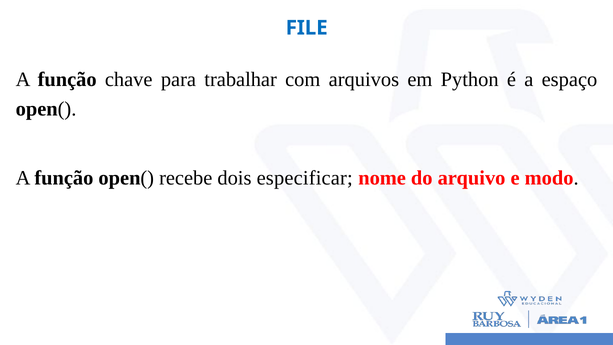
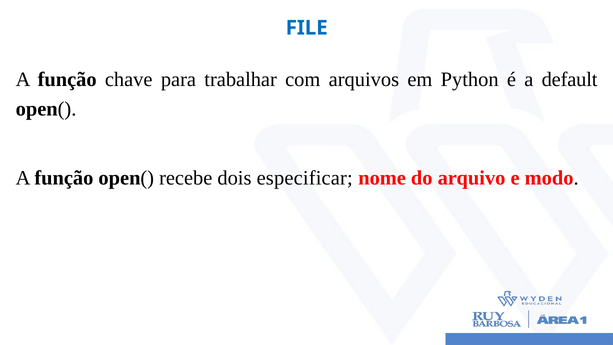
espaço: espaço -> default (570, 79)
